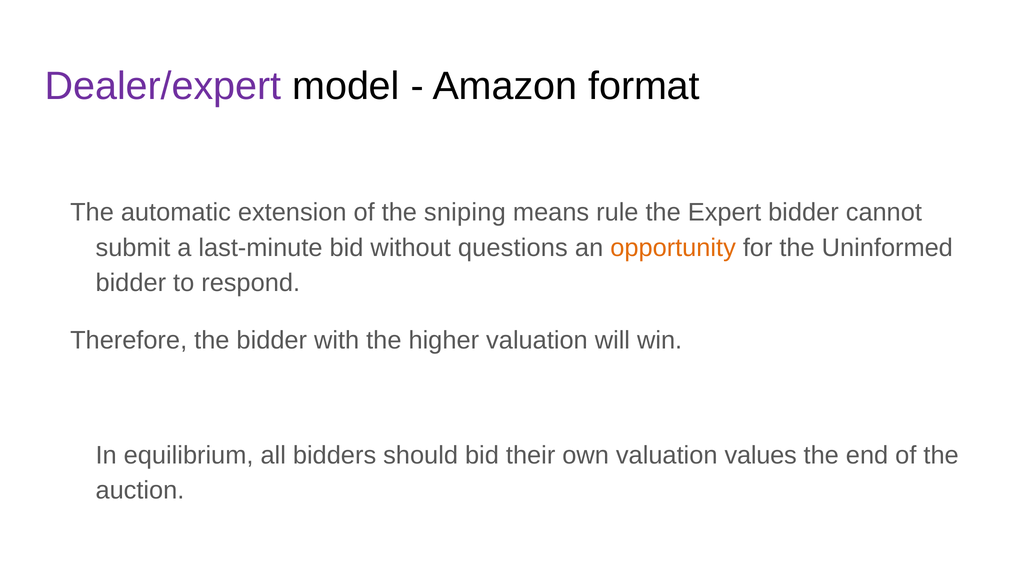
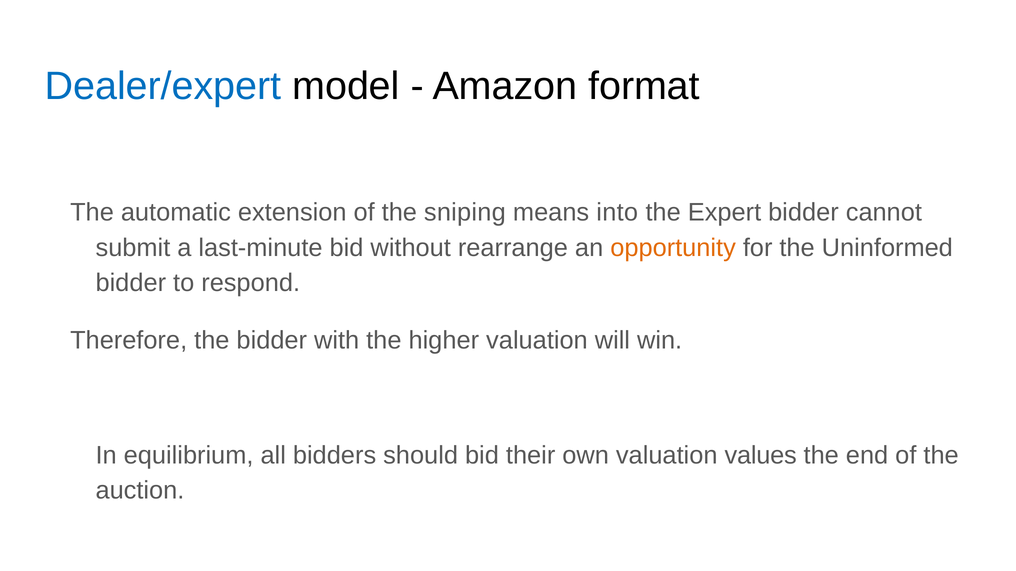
Dealer/expert colour: purple -> blue (163, 86)
rule: rule -> into (617, 213)
questions: questions -> rearrange (513, 248)
